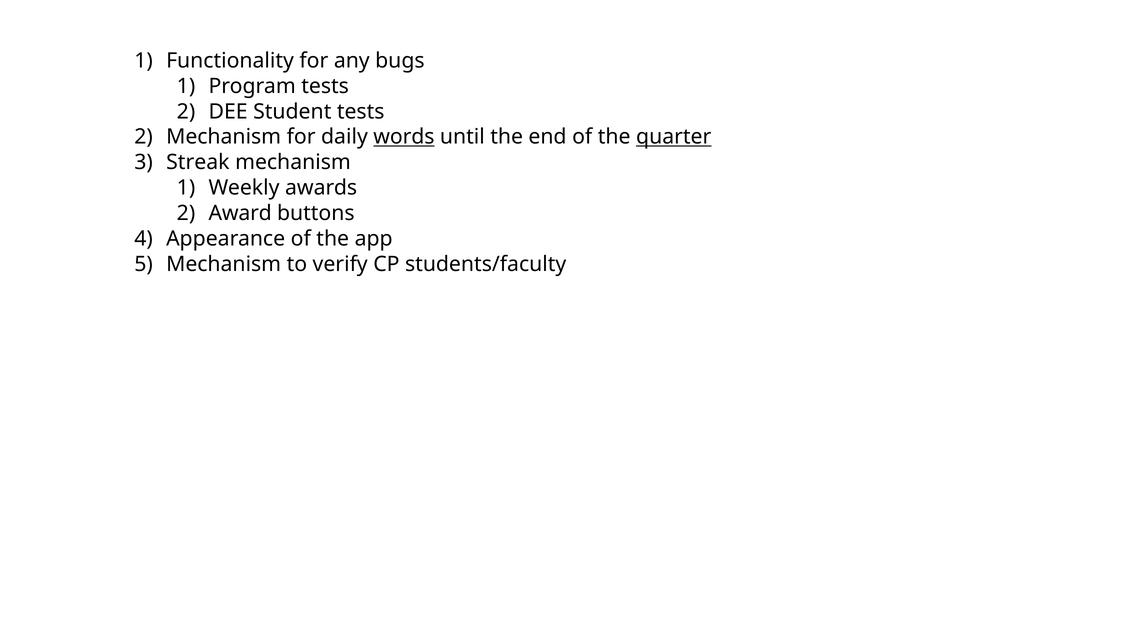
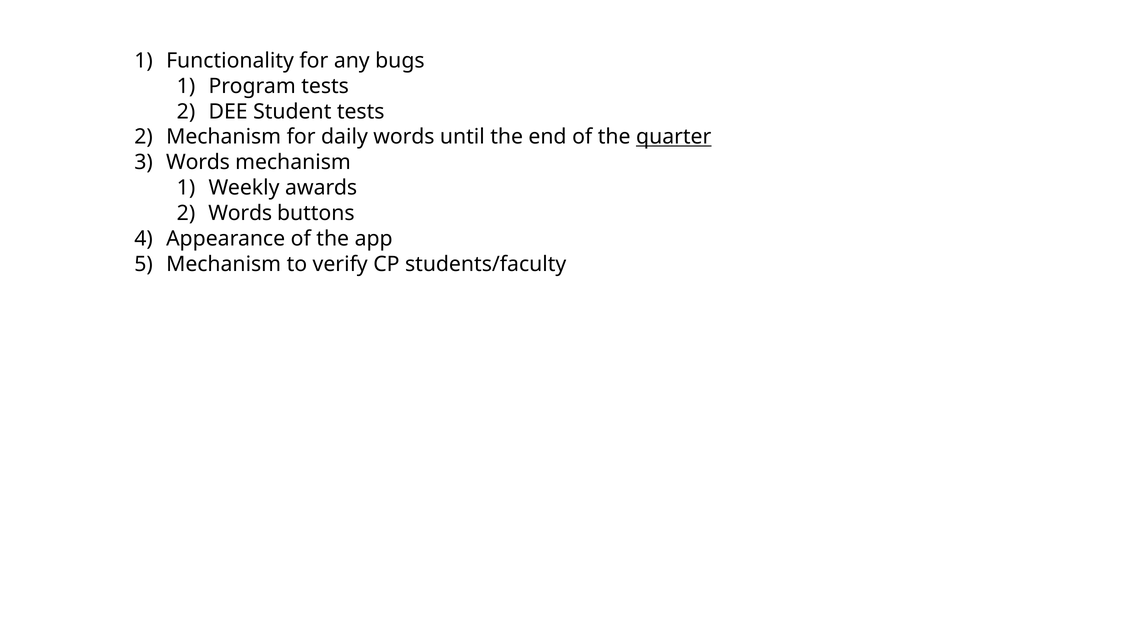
words underline: present -> none (404, 137)
Streak: Streak -> Words (198, 163)
Award: Award -> Words (240, 214)
